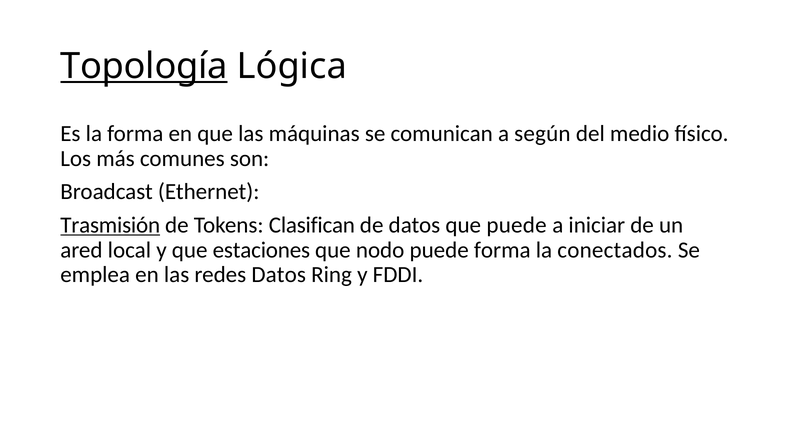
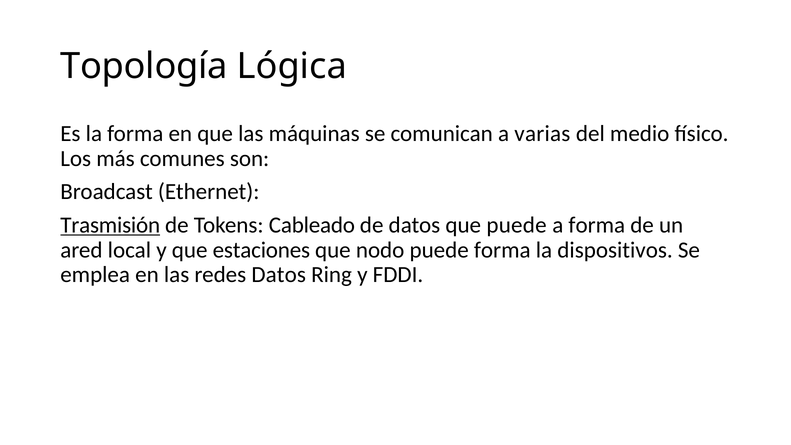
Topología underline: present -> none (144, 66)
según: según -> varias (542, 134)
Clasifican: Clasifican -> Cableado (312, 225)
a iniciar: iniciar -> forma (597, 225)
conectados: conectados -> dispositivos (615, 250)
